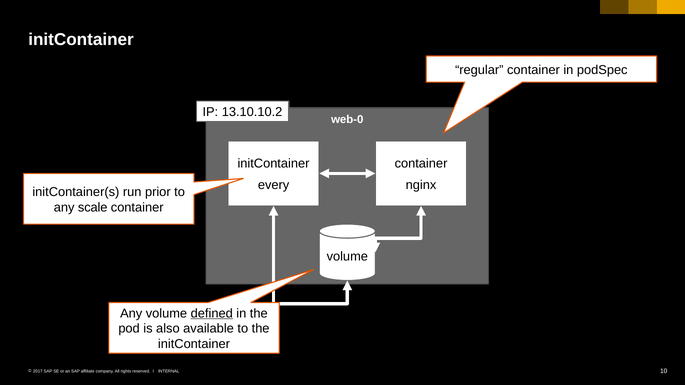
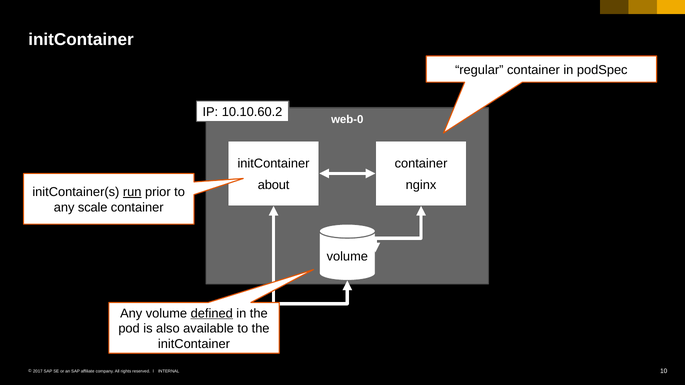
13.10.10.2: 13.10.10.2 -> 10.10.60.2 (252, 112)
every: every -> about (274, 185)
run underline: none -> present (132, 192)
